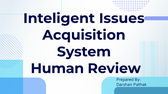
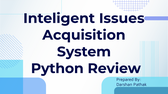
Human: Human -> Python (57, 69)
